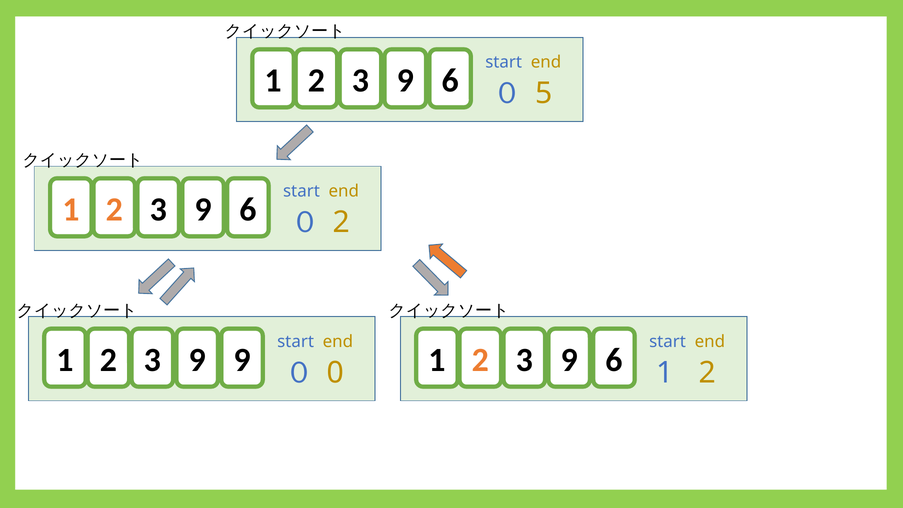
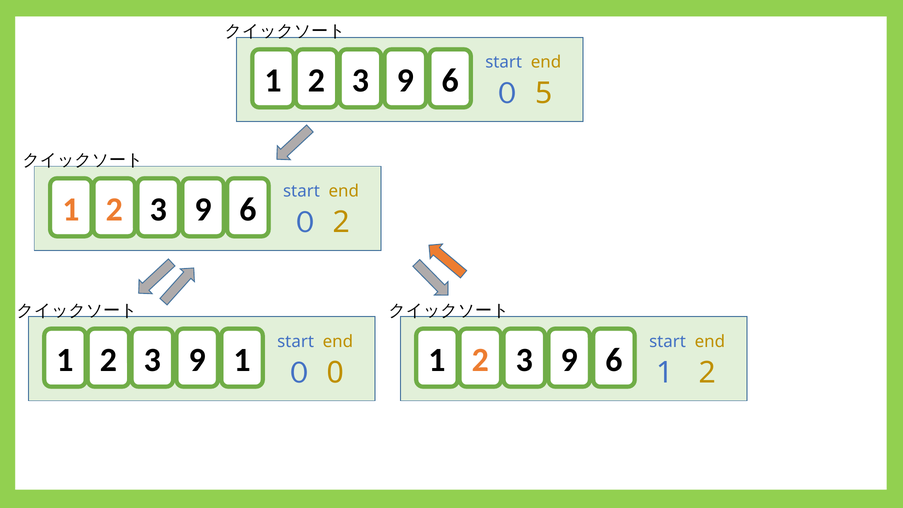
3 9: 9 -> 1 (242, 360)
